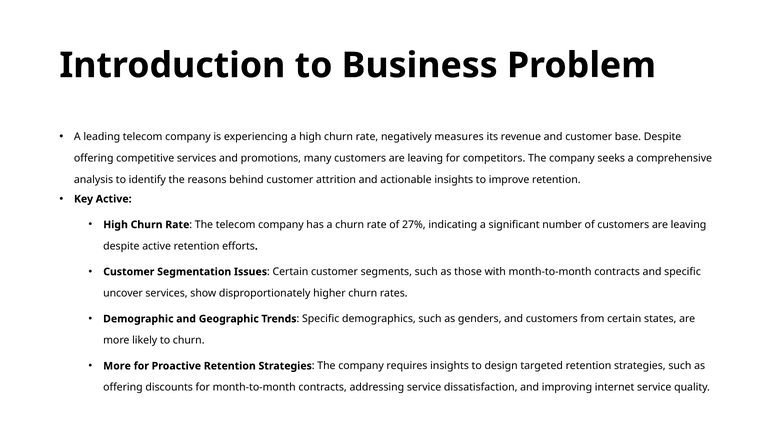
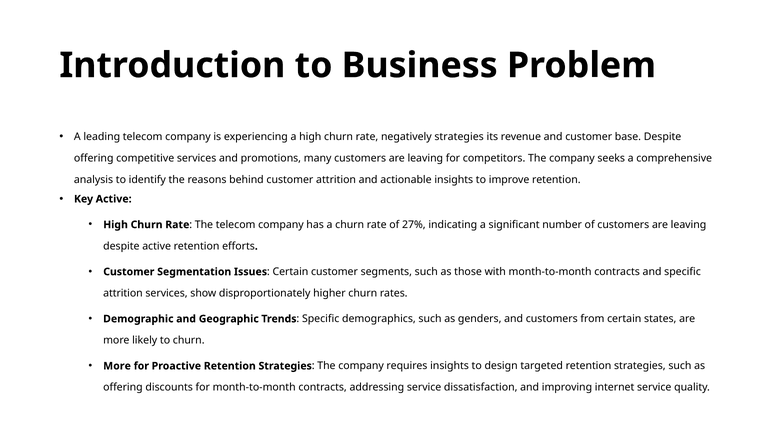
negatively measures: measures -> strategies (459, 137)
uncover: uncover -> attrition (123, 293)
